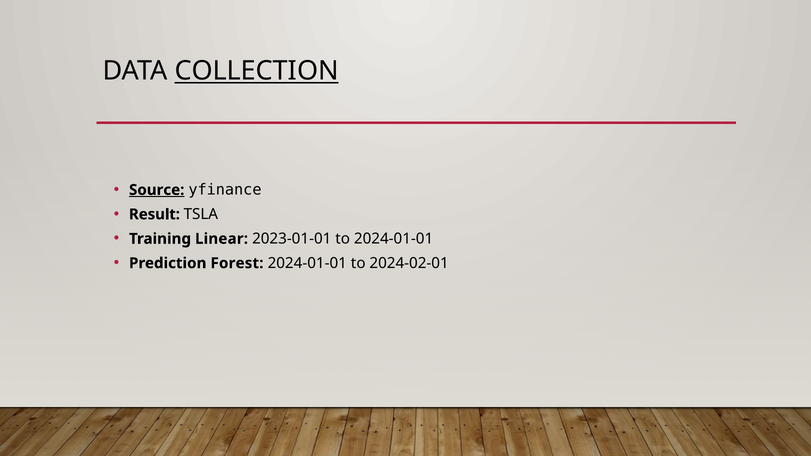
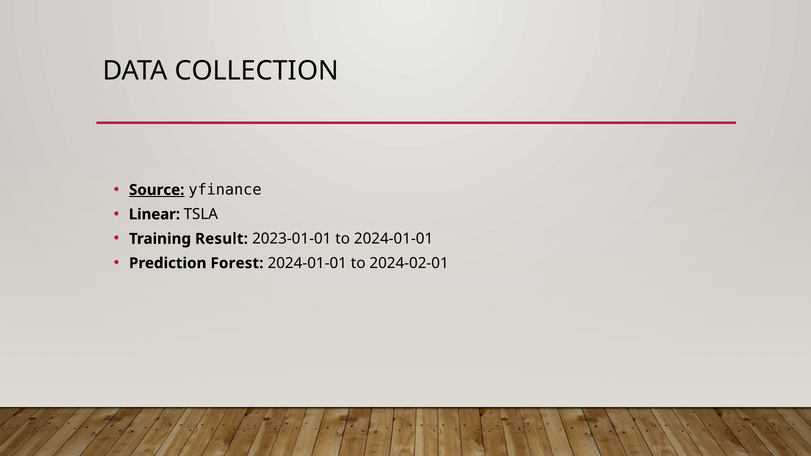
COLLECTION underline: present -> none (257, 71)
Result: Result -> Linear (154, 214)
Linear: Linear -> Result (221, 239)
